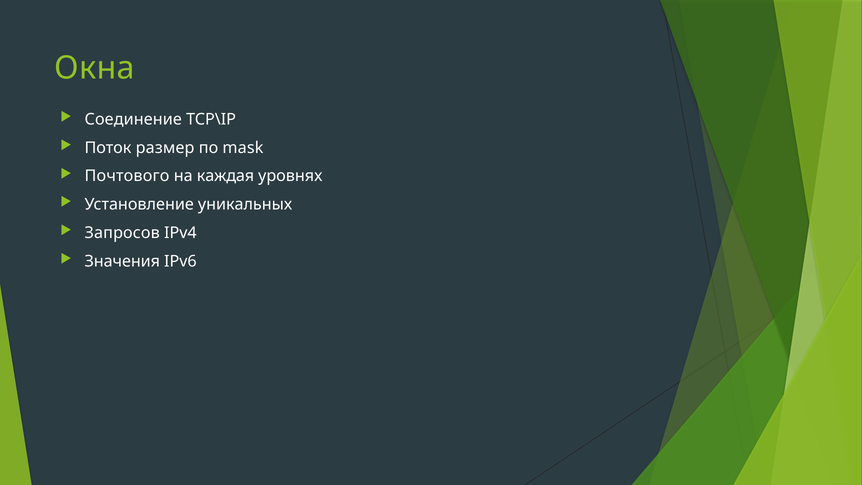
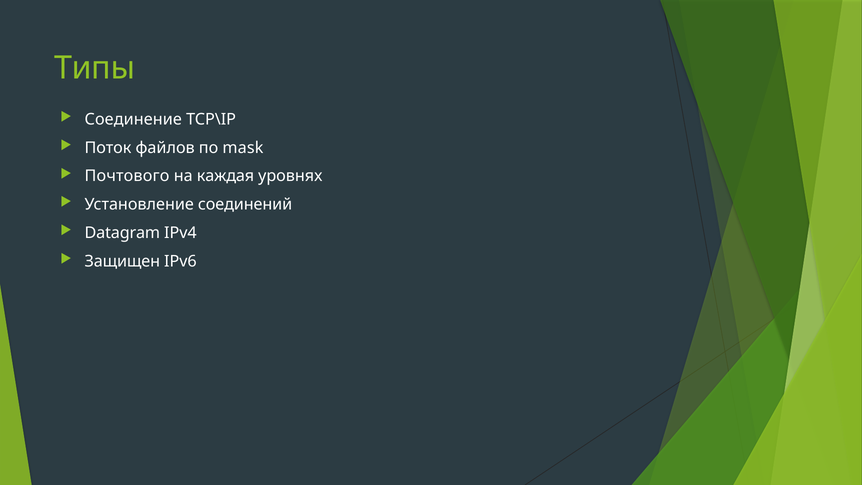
Окна: Окна -> Типы (95, 68)
размер: размер -> файлов (165, 148)
уникальных: уникальных -> соединений (245, 204)
Запросов: Запросов -> Datagram (122, 233)
Значения: Значения -> Защищен (122, 261)
